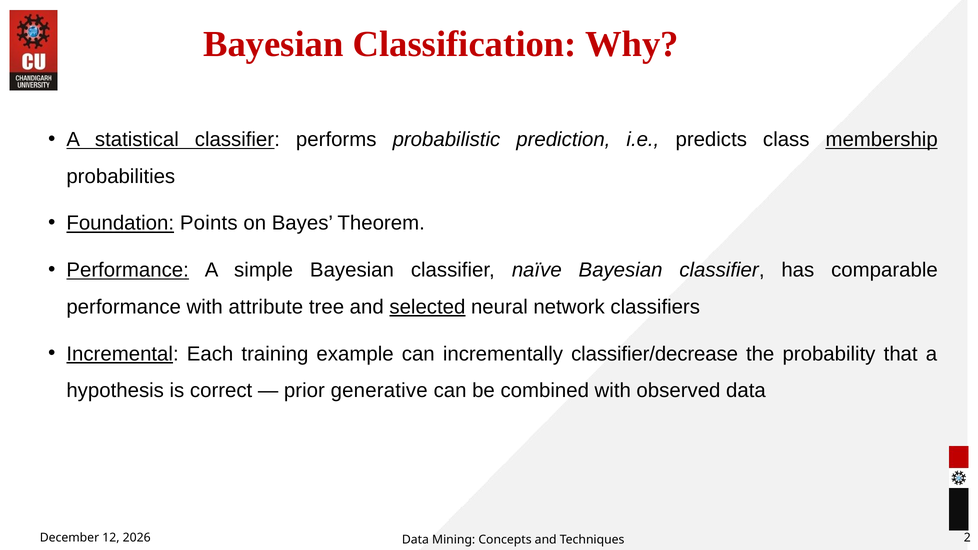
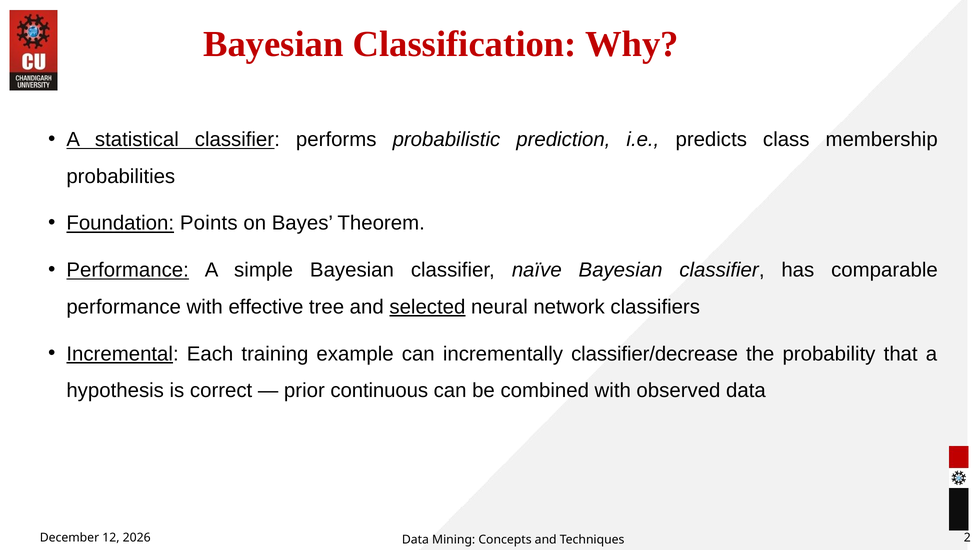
membership underline: present -> none (882, 140)
attribute: attribute -> effective (266, 307)
generative: generative -> continuous (379, 391)
